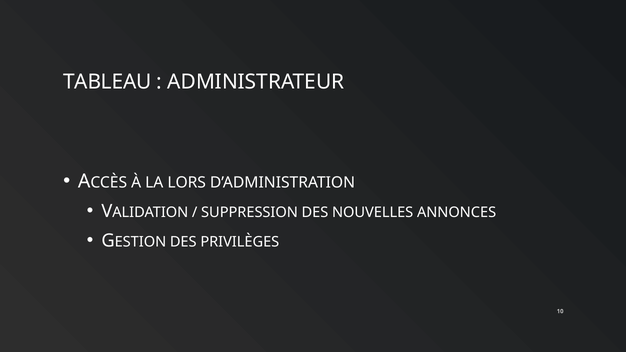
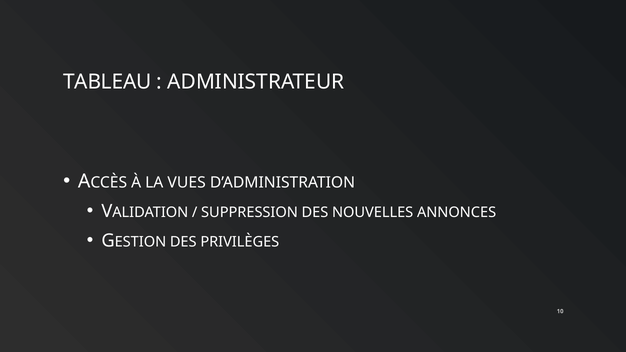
LORS: LORS -> VUES (187, 183)
